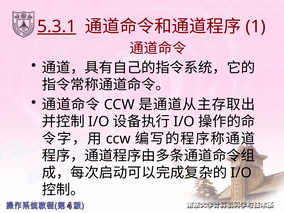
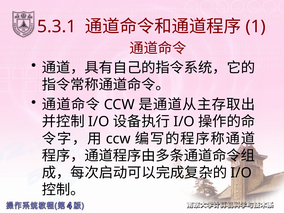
5.3.1 underline: present -> none (57, 27)
